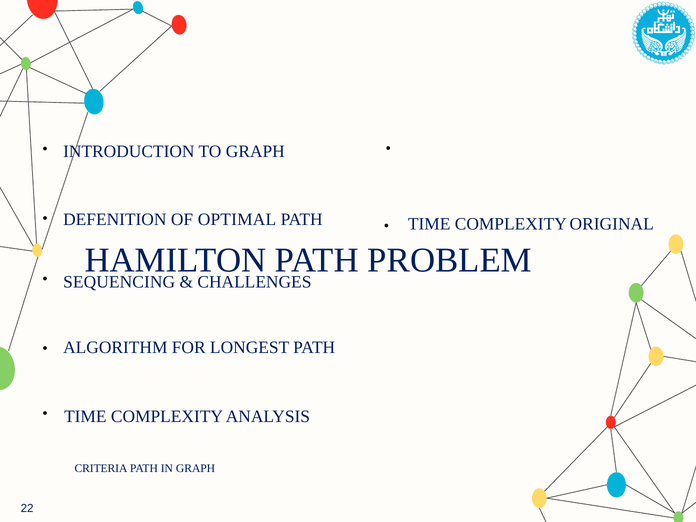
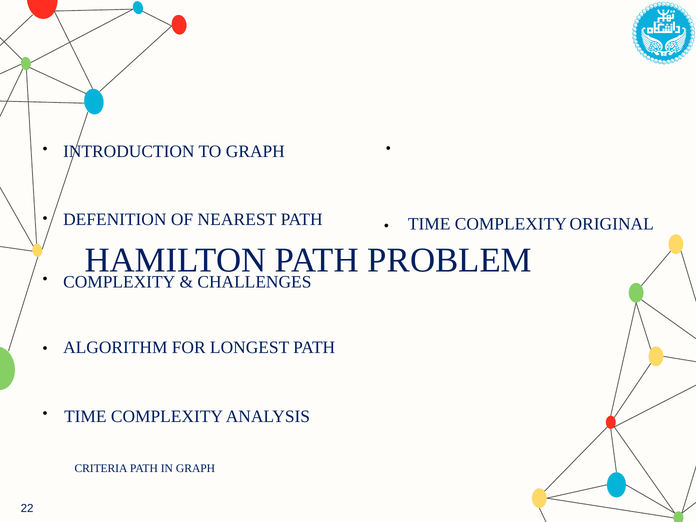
OPTIMAL: OPTIMAL -> NEAREST (237, 220)
SEQUENCING: SEQUENCING -> COMPLEXITY (119, 282)
